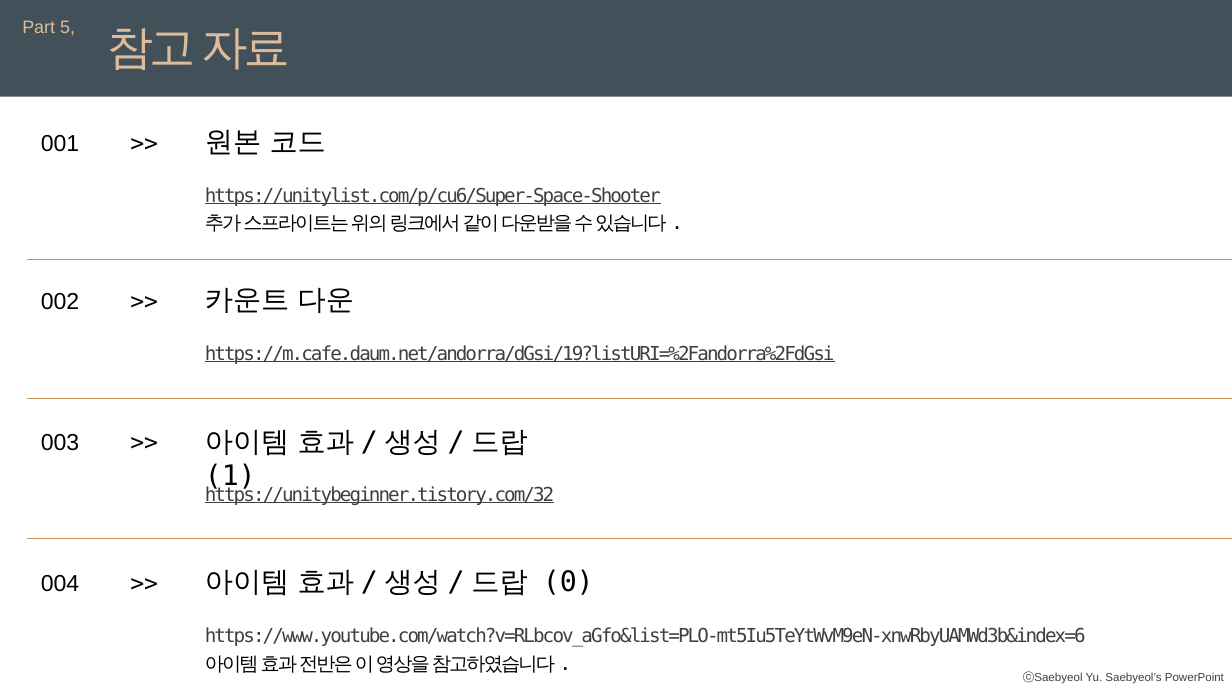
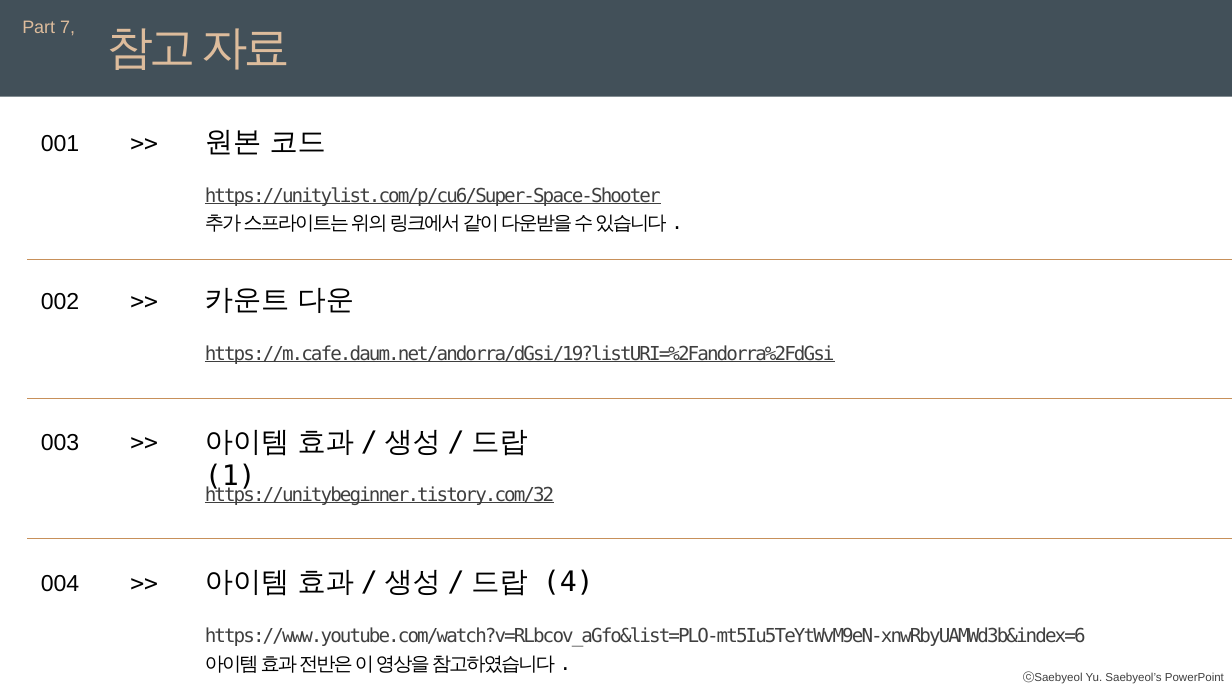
5: 5 -> 7 (68, 28)
0: 0 -> 4 (568, 582)
